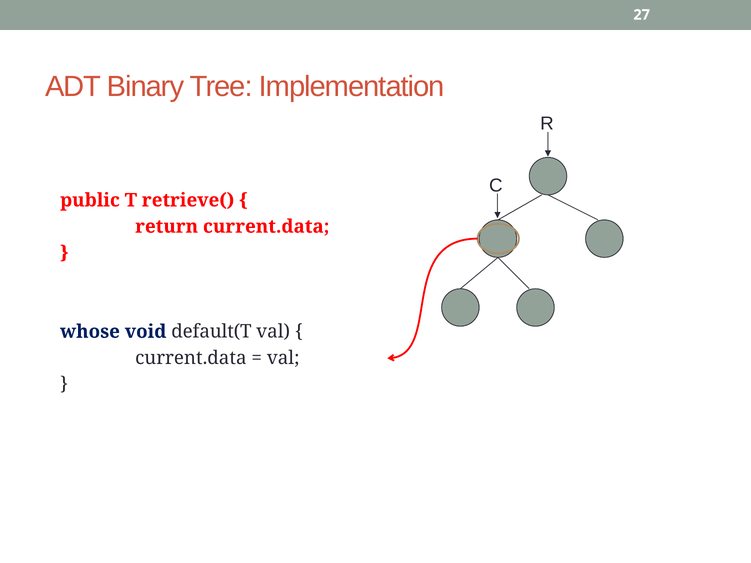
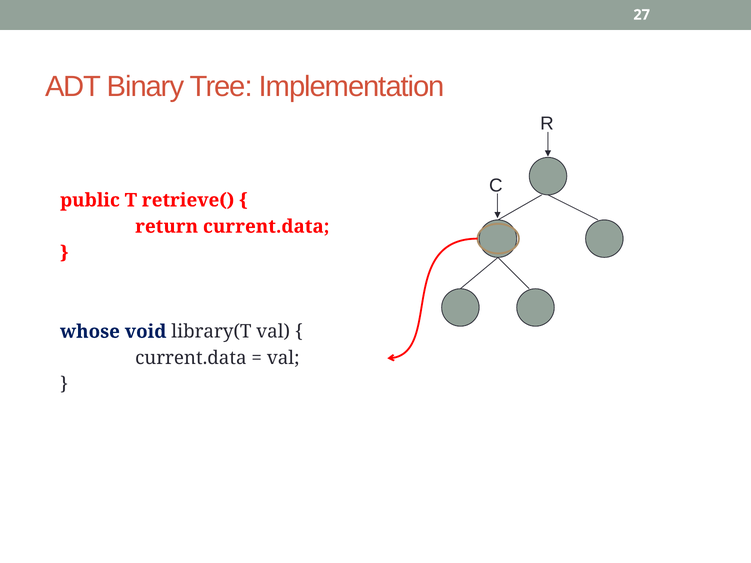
default(T: default(T -> library(T (211, 332)
